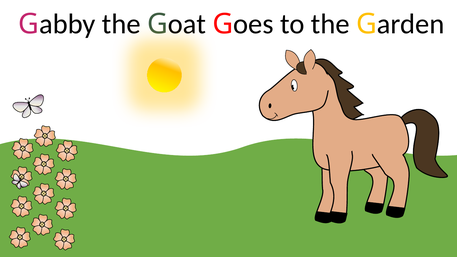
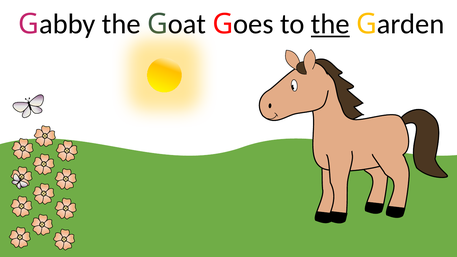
the underline: none -> present (330, 24)
